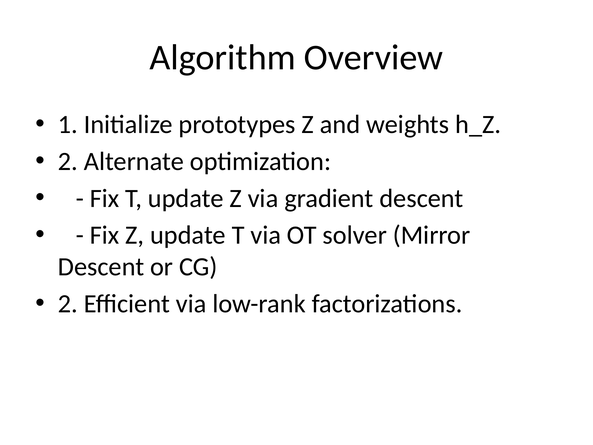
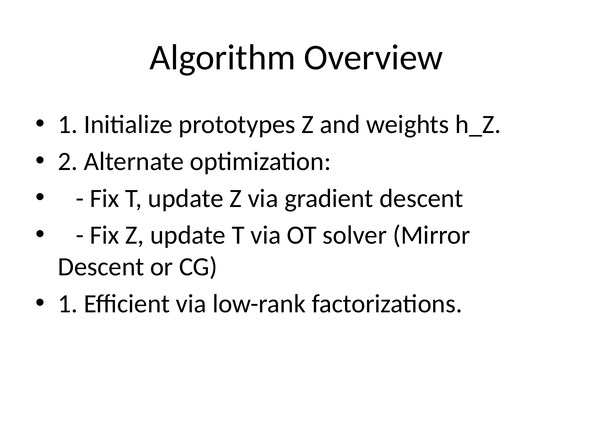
2: 2 -> 1 (68, 304)
